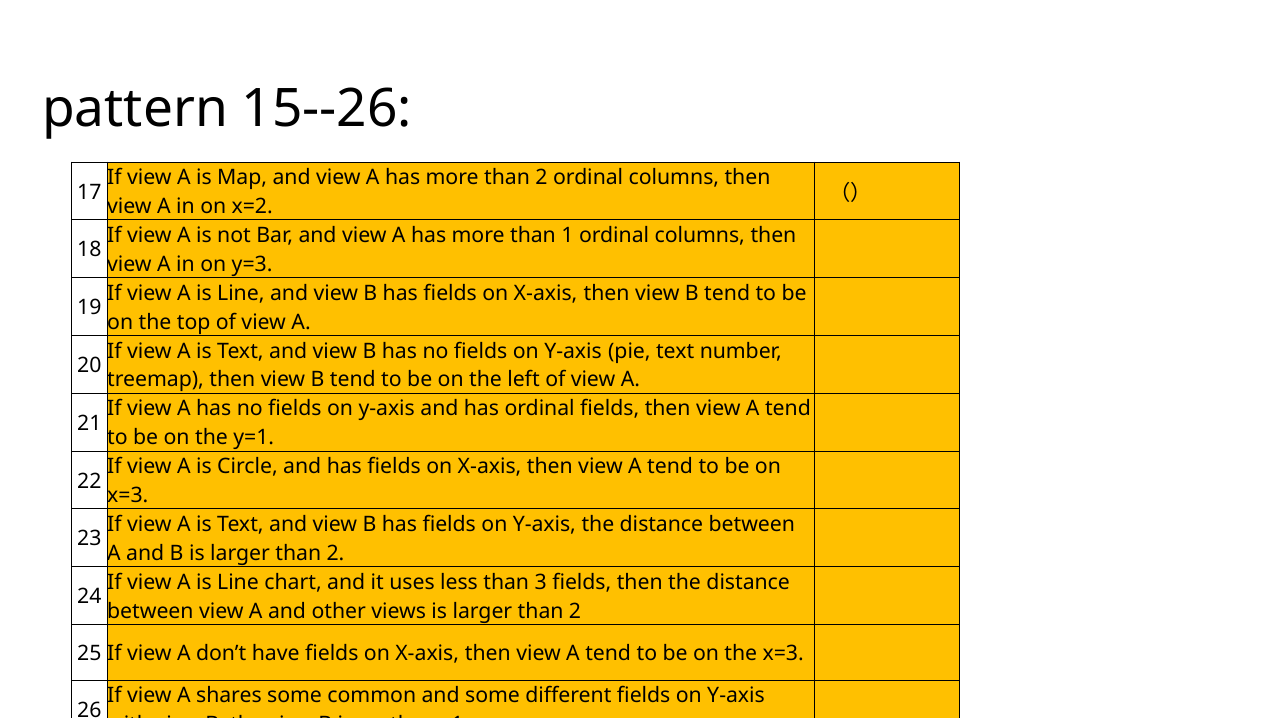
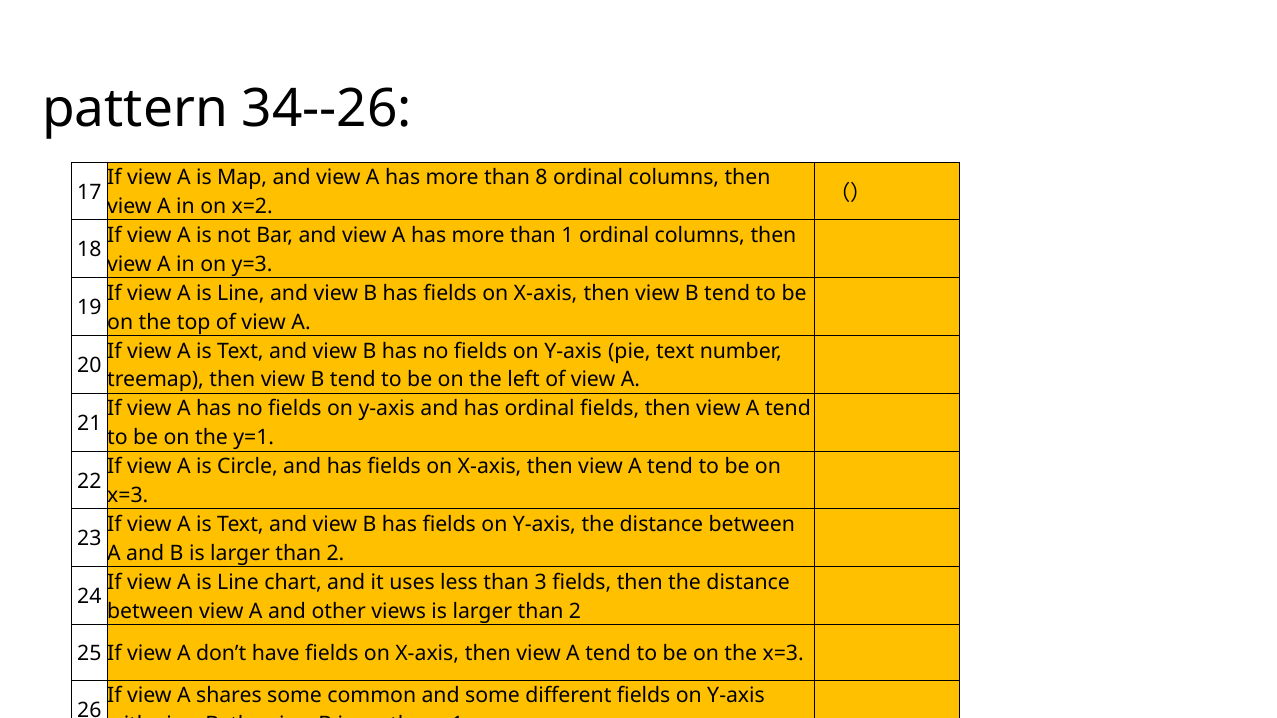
15--26: 15--26 -> 34--26 (327, 109)
more than 2: 2 -> 8 (541, 178)
